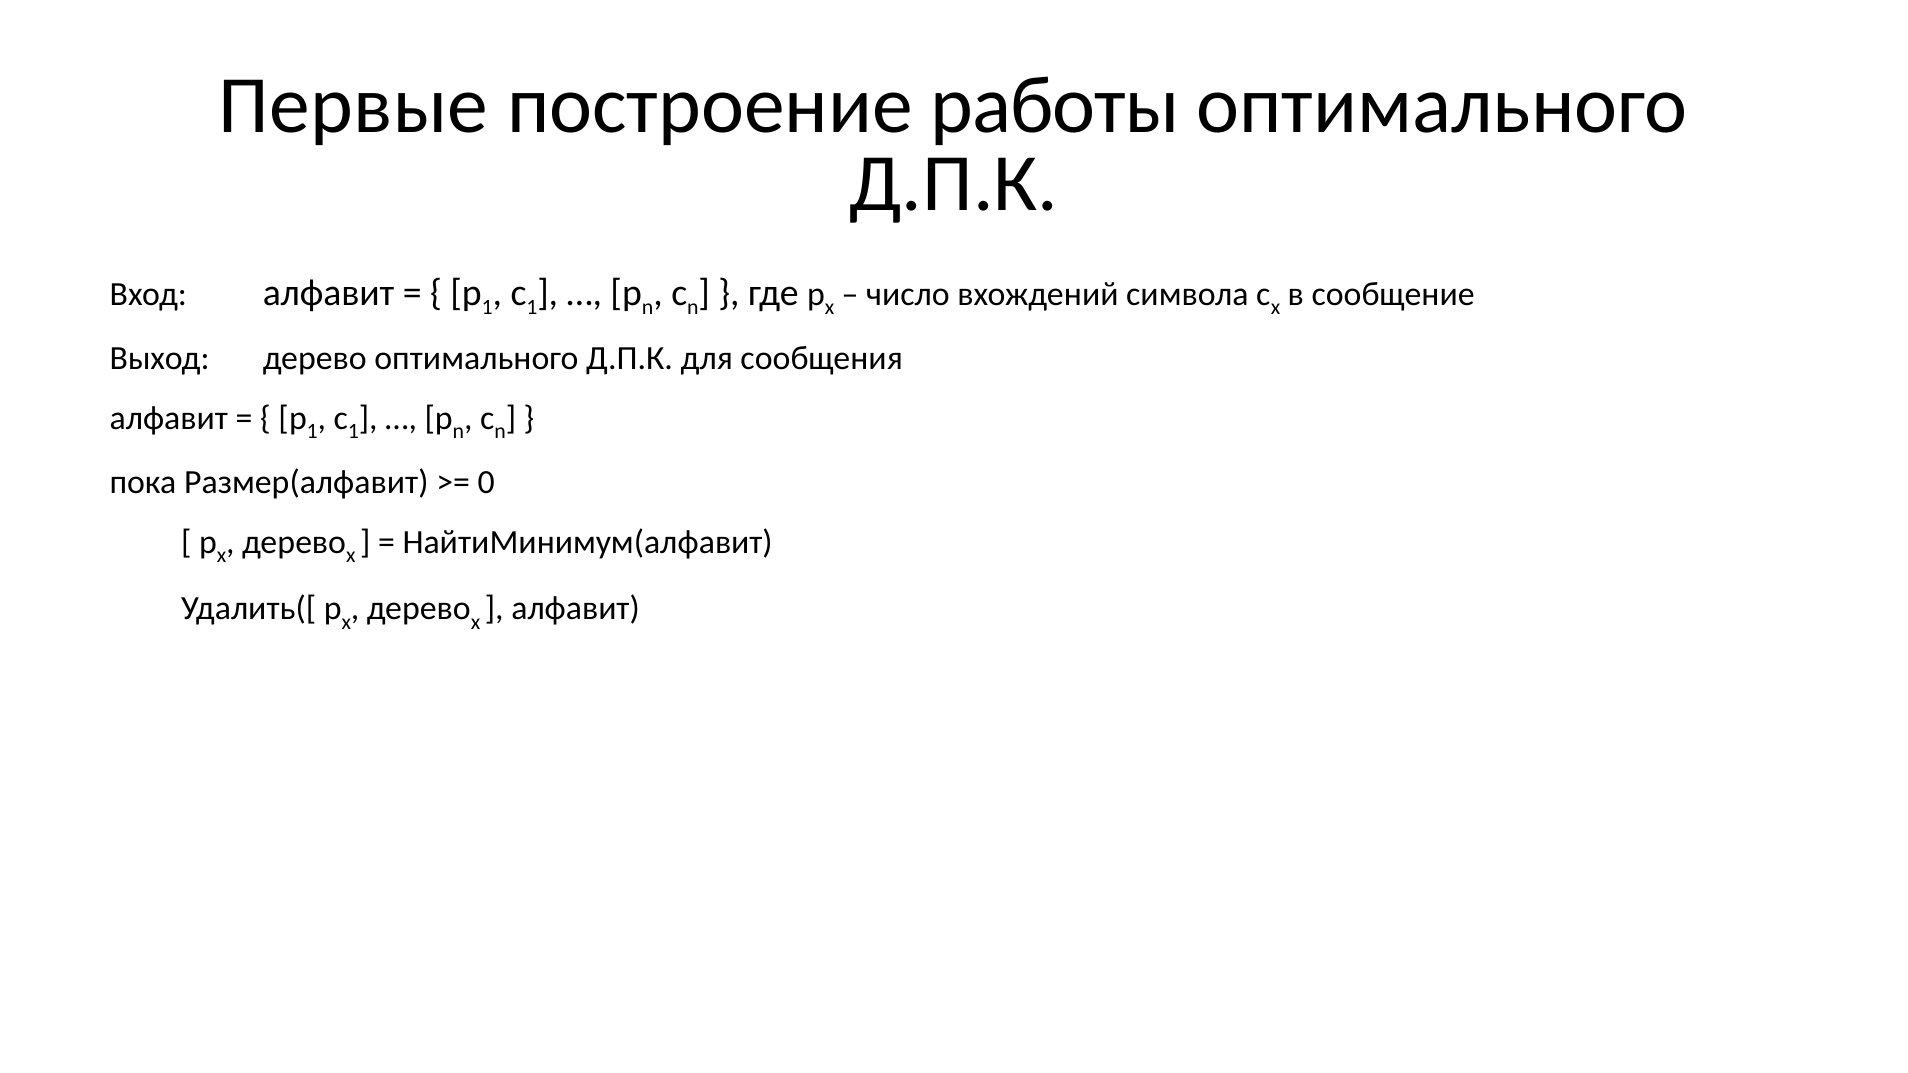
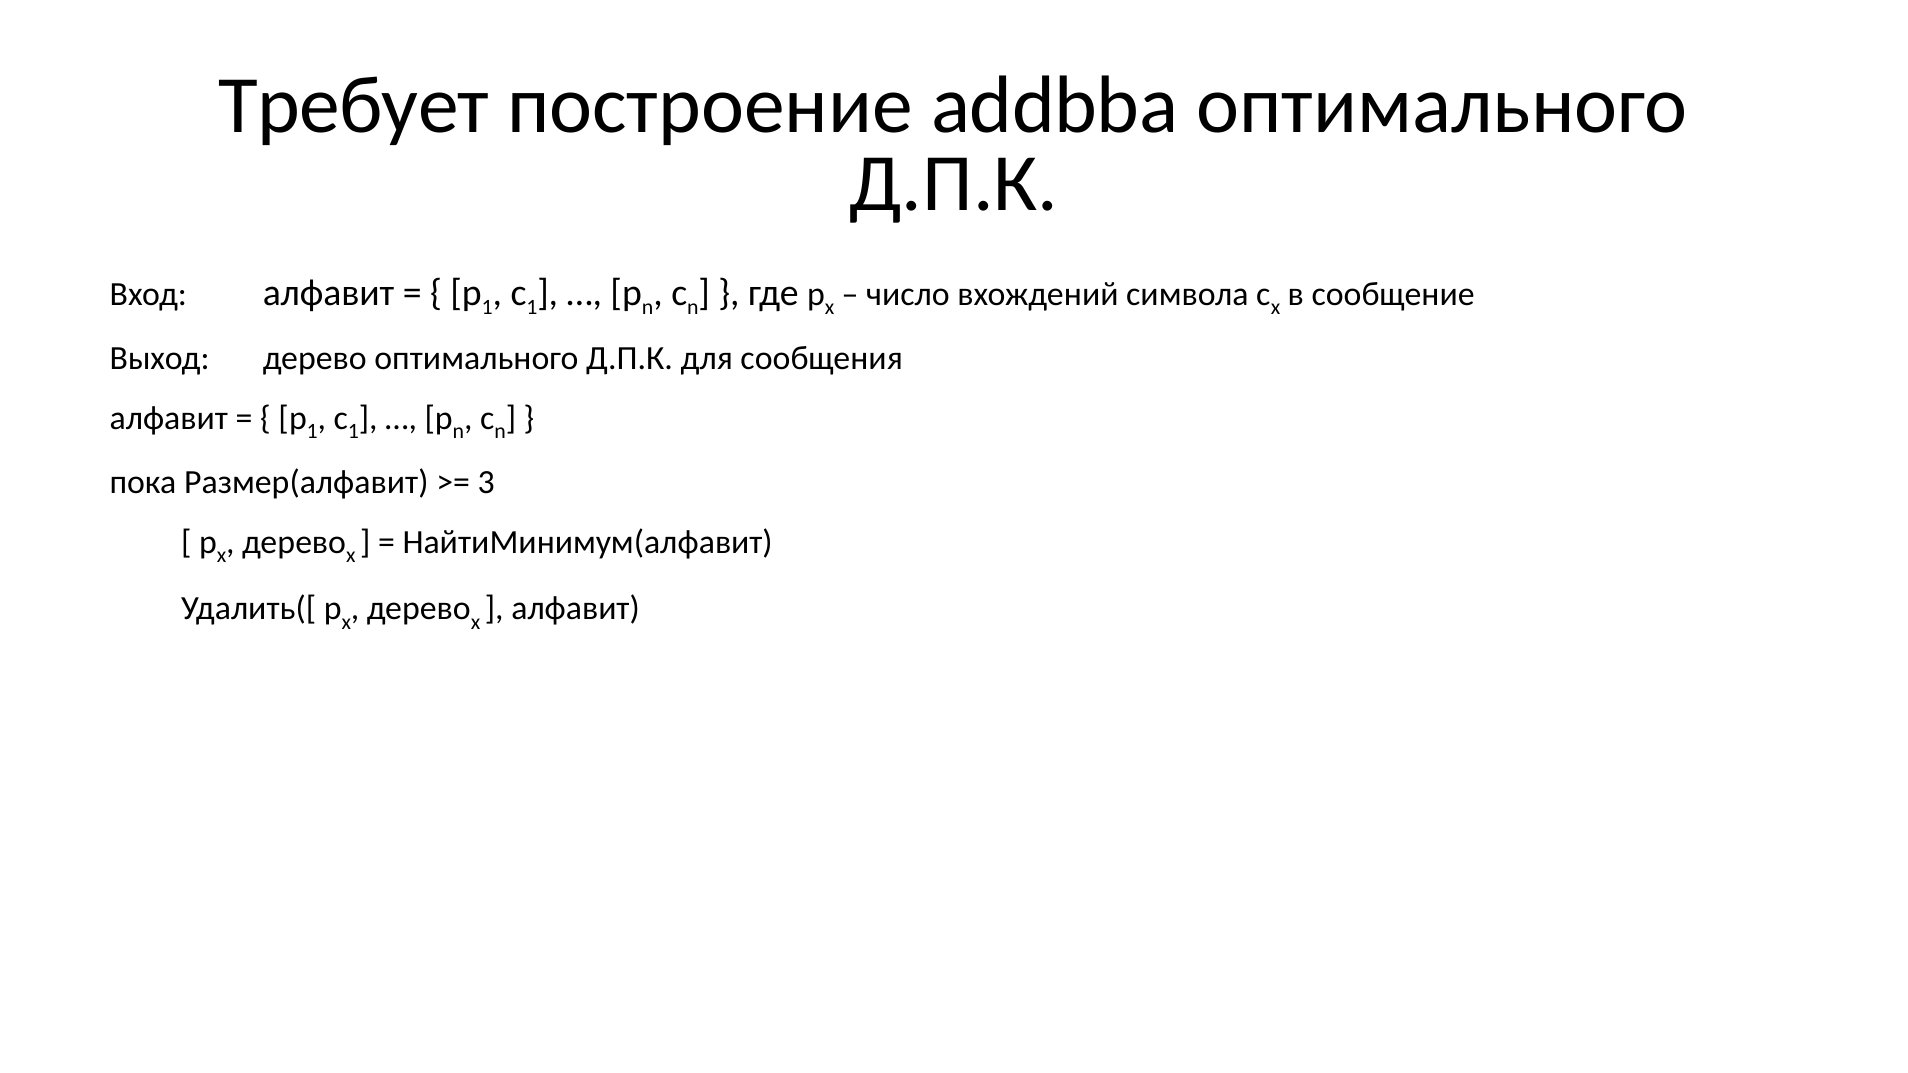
Первые: Первые -> Требует (354, 106)
работы: работы -> addbba (1055, 106)
0: 0 -> 3 (486, 483)
